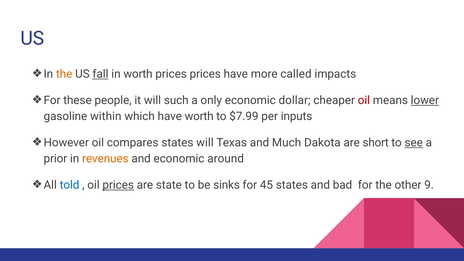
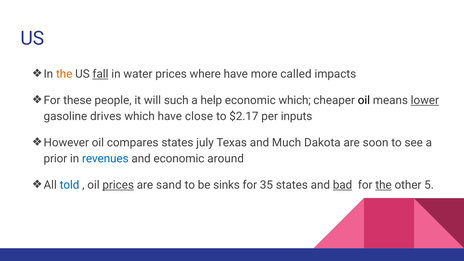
in worth: worth -> water (138, 74)
prices prices: prices -> where (205, 74)
only: only -> help (211, 100)
economic dollar: dollar -> which (295, 100)
oil colour: red -> black (364, 100)
within: within -> drives (106, 116)
have worth: worth -> close (199, 116)
$7.99: $7.99 -> $2.17 (244, 116)
states will: will -> july (205, 143)
short: short -> soon (376, 143)
see underline: present -> none (414, 143)
revenues colour: orange -> blue (105, 159)
state: state -> sand (169, 185)
45: 45 -> 35 (266, 185)
bad underline: none -> present (343, 185)
the underline: none -> present (384, 185)
9: 9 -> 5 (429, 185)
